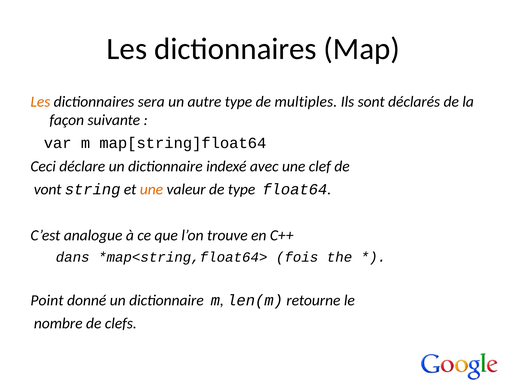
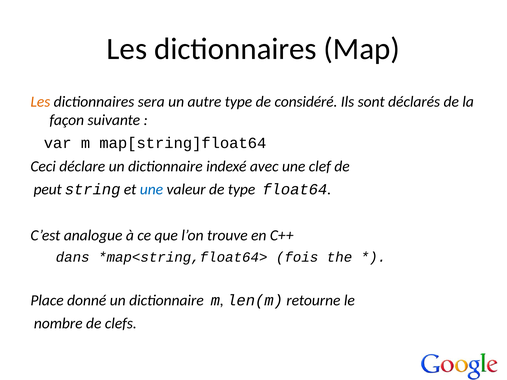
multiples: multiples -> considéré (306, 102)
vont: vont -> peut (48, 190)
une colour: orange -> blue (151, 190)
Point: Point -> Place (47, 301)
